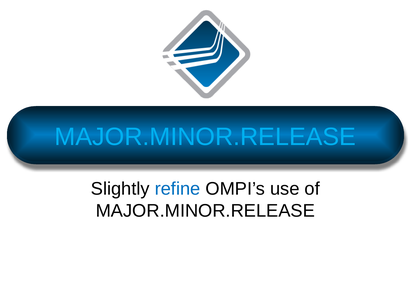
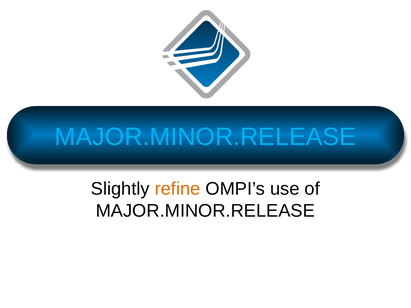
refine colour: blue -> orange (178, 189)
